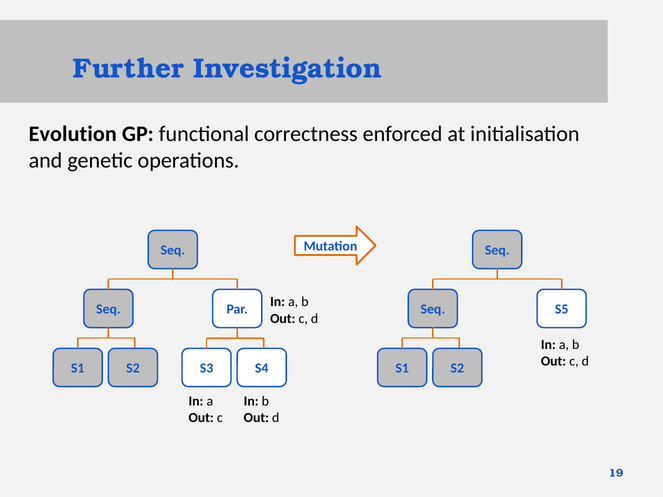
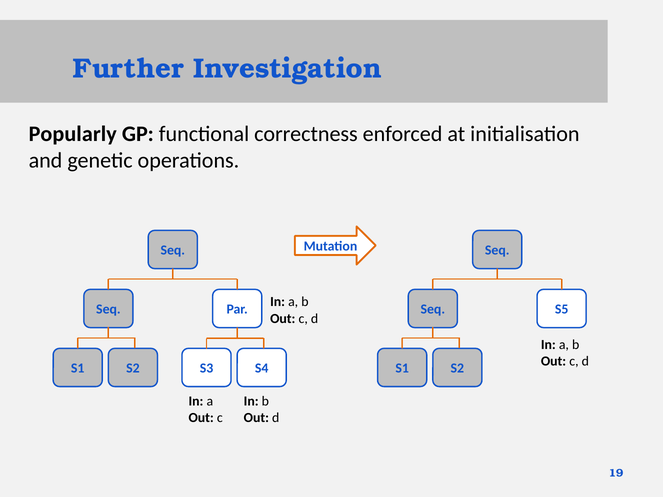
Evolution: Evolution -> Popularly (73, 134)
